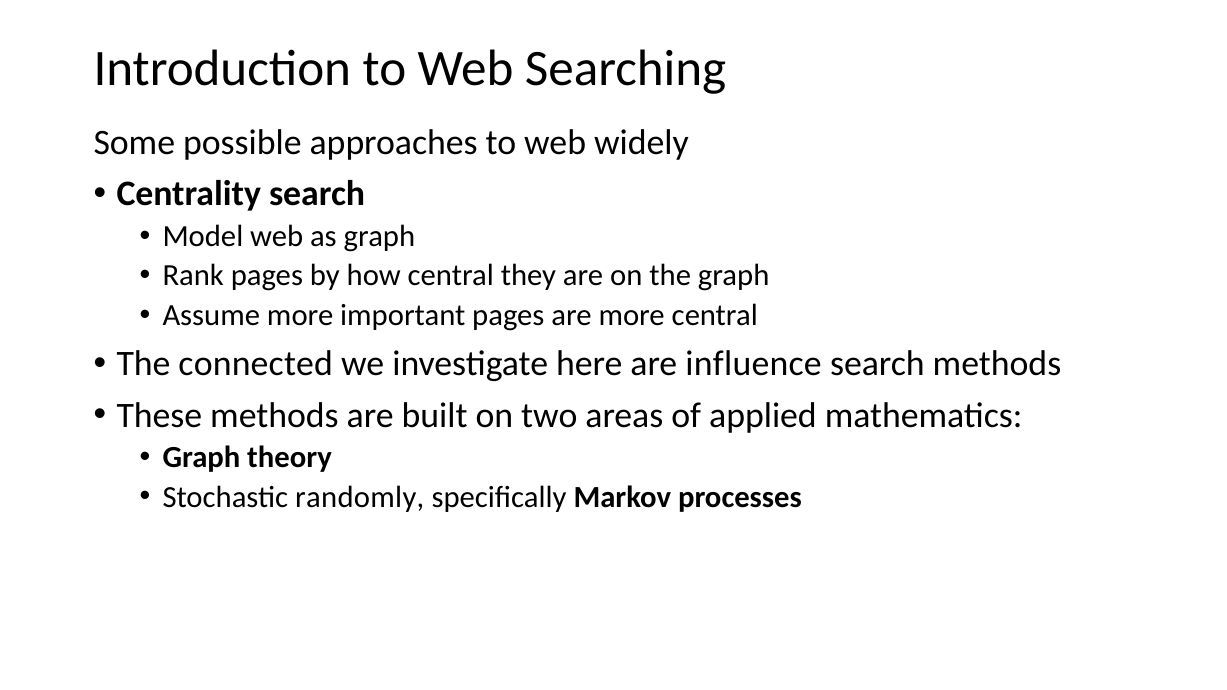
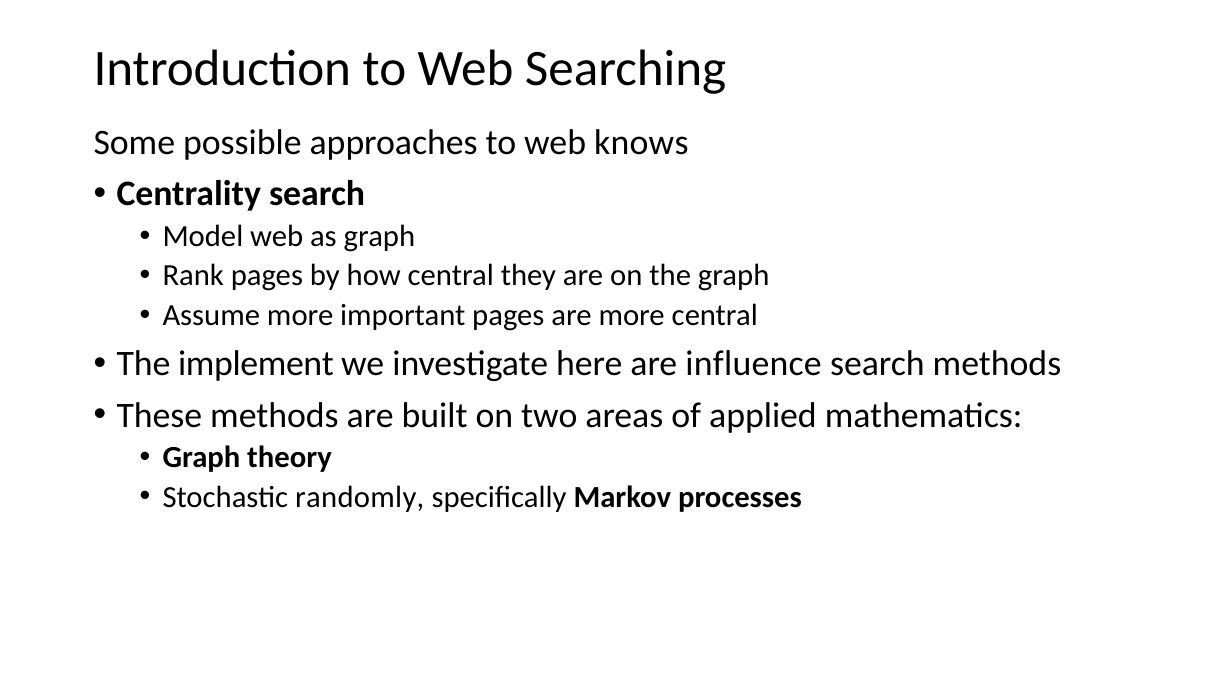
widely: widely -> knows (641, 143)
connected: connected -> implement (256, 364)
